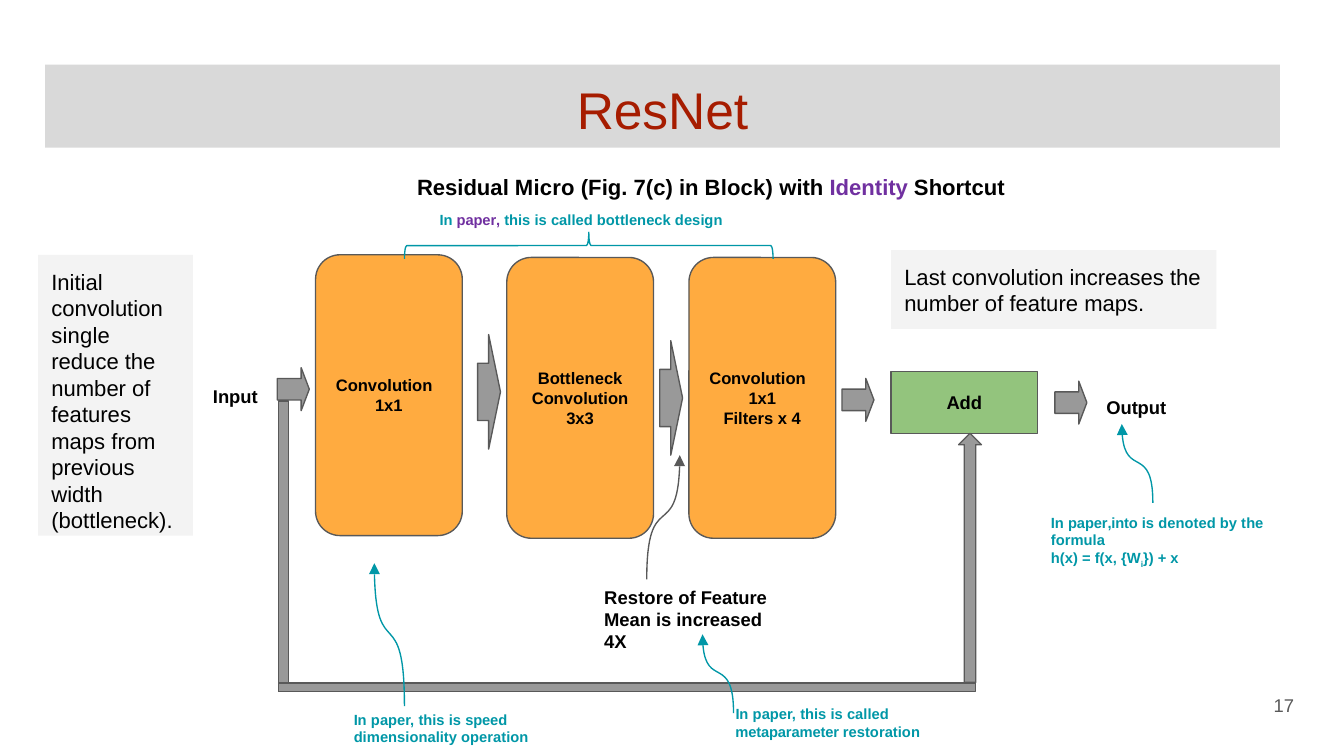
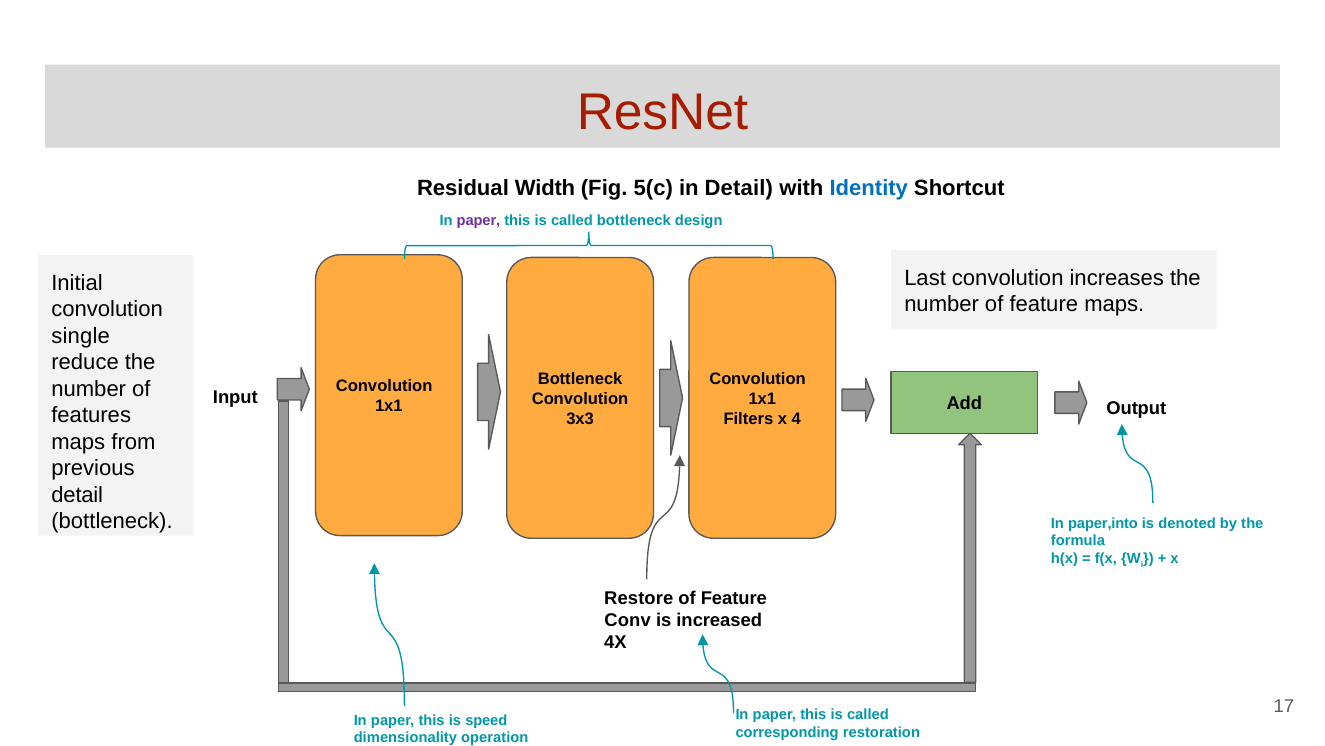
Micro: Micro -> Width (545, 188)
7(c: 7(c -> 5(c (653, 188)
in Block: Block -> Detail (739, 188)
Identity colour: purple -> blue (869, 188)
width: width -> detail (77, 495)
Mean: Mean -> Conv (628, 620)
metaparameter: metaparameter -> corresponding (787, 732)
